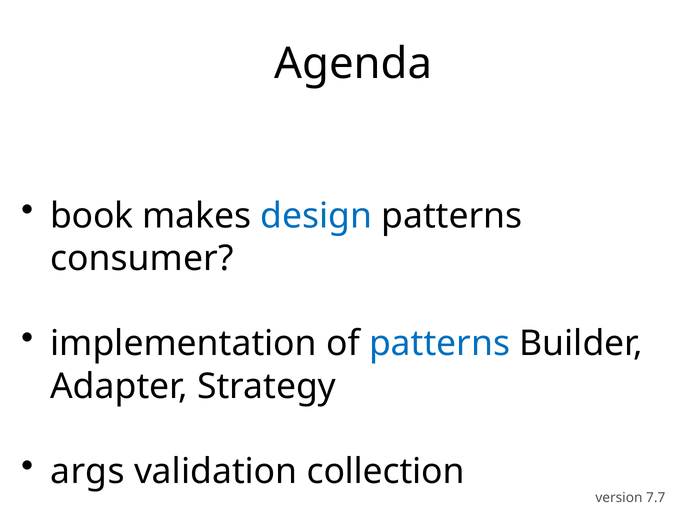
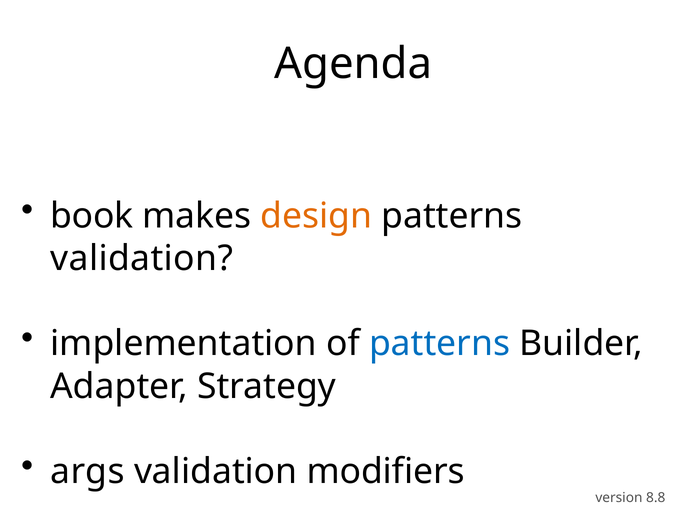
design colour: blue -> orange (316, 216)
consumer: consumer -> validation (142, 258)
collection: collection -> modifiers (386, 472)
7.7: 7.7 -> 8.8 (656, 498)
